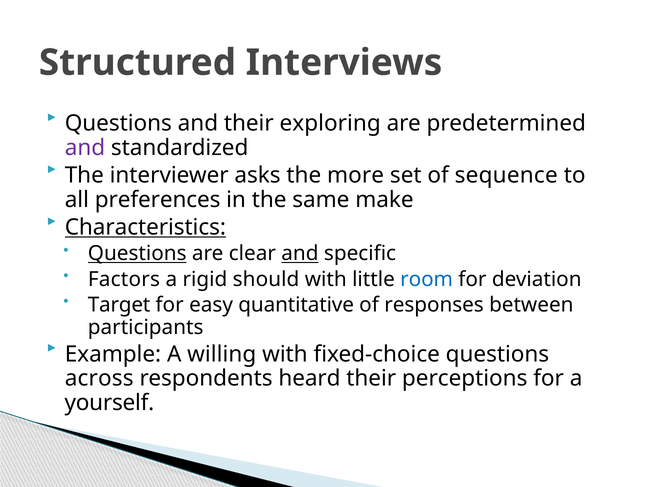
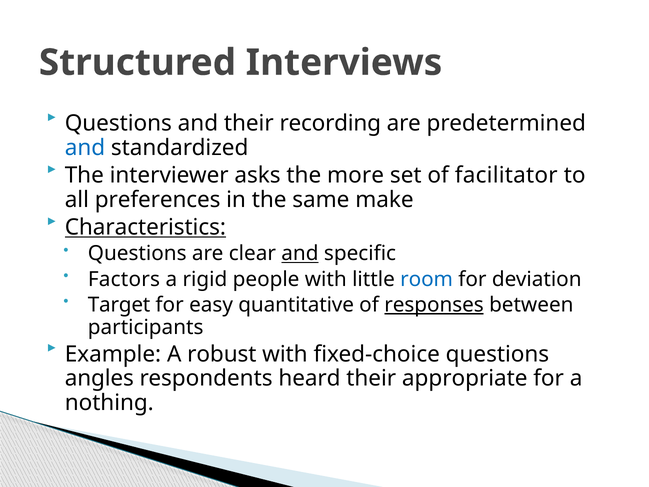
exploring: exploring -> recording (330, 123)
and colour: purple -> blue (85, 148)
sequence: sequence -> facilitator (506, 175)
Questions underline: present -> none (137, 254)
should: should -> people (266, 279)
responses underline: none -> present (434, 305)
willing: willing -> robust (222, 354)
across: across -> angles (99, 378)
perceptions: perceptions -> appropriate (465, 378)
yourself: yourself -> nothing (109, 403)
